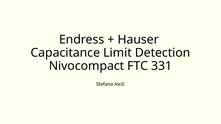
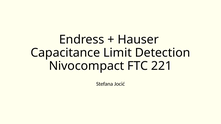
331: 331 -> 221 (162, 66)
